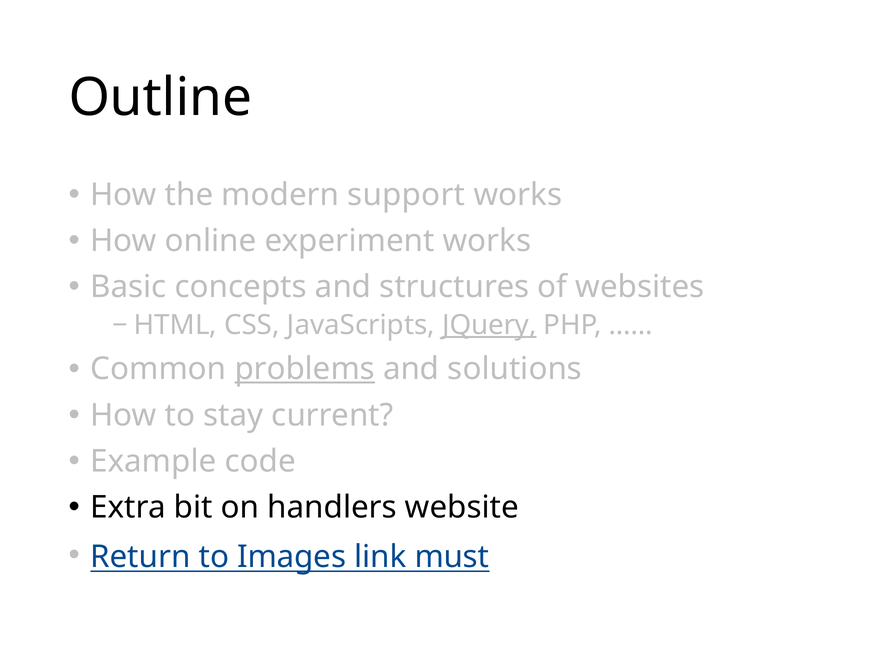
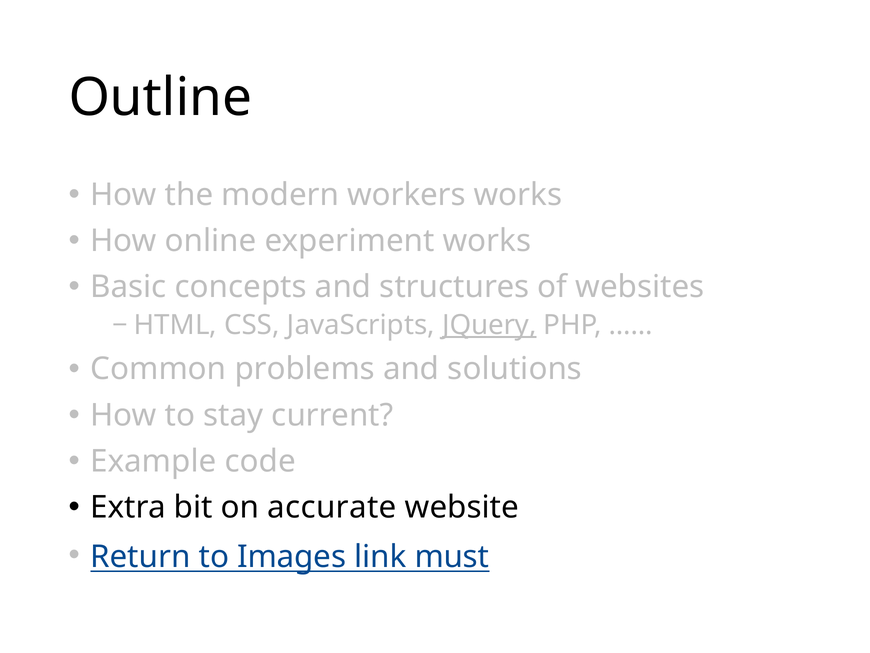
support: support -> workers (407, 195)
problems underline: present -> none (305, 369)
handlers: handlers -> accurate (332, 507)
